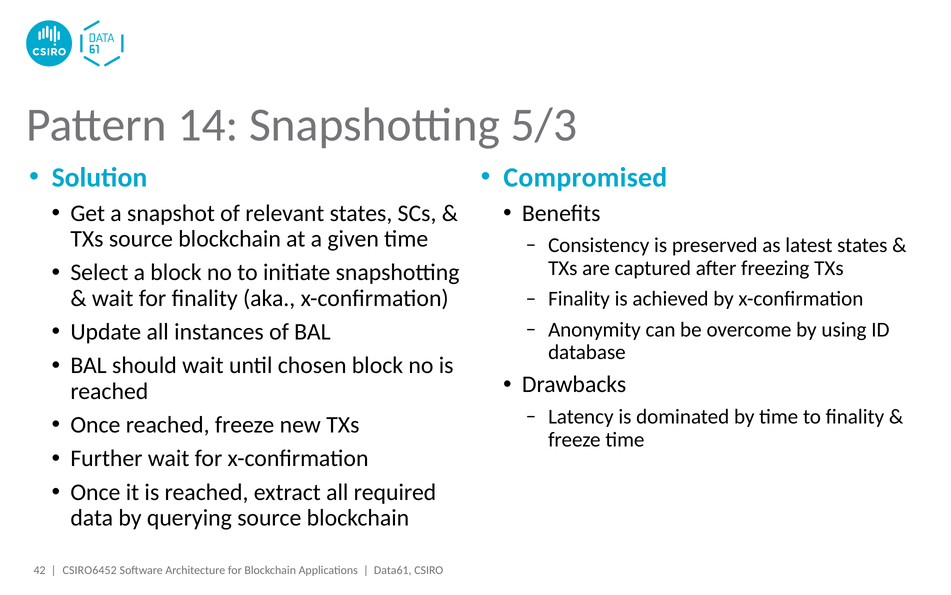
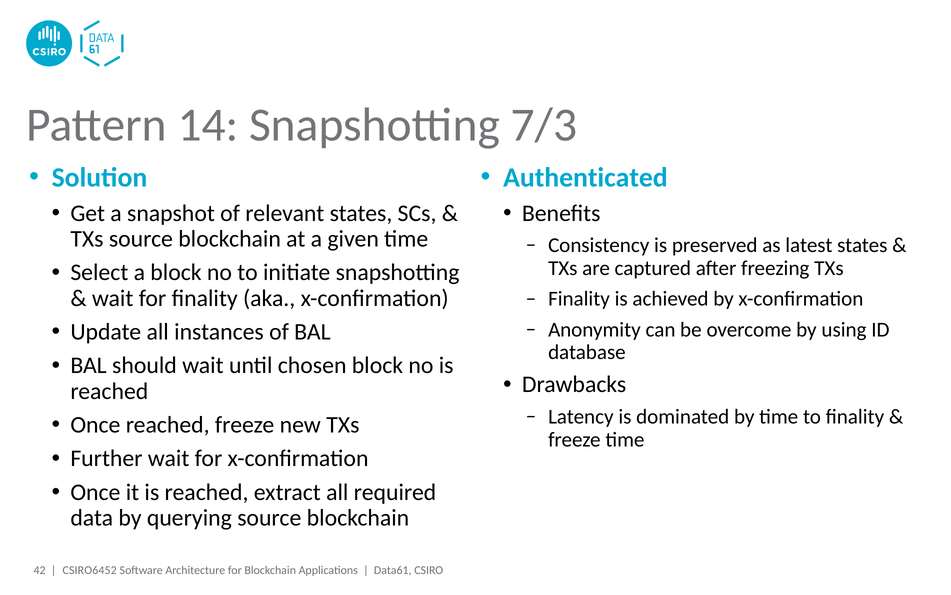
5/3: 5/3 -> 7/3 (544, 125)
Compromised: Compromised -> Authenticated (585, 177)
